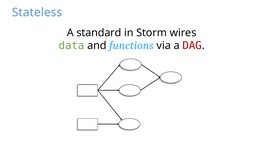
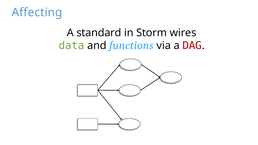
Stateless: Stateless -> Affecting (37, 12)
